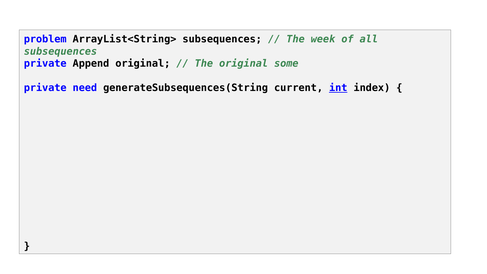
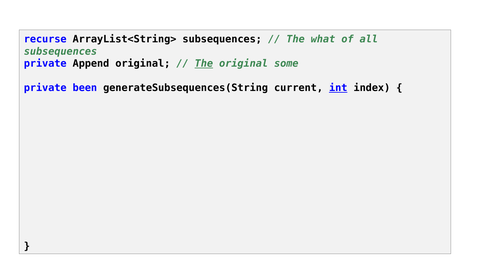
problem: problem -> recurse (45, 39)
week: week -> what (323, 39)
The underline: none -> present (204, 64)
need: need -> been (85, 88)
